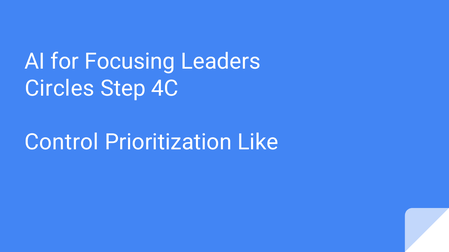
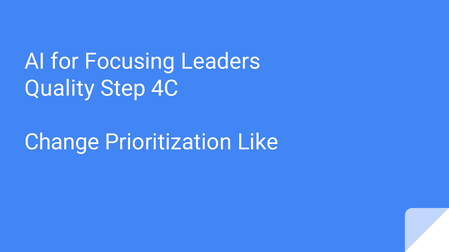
Circles: Circles -> Quality (60, 89)
Control: Control -> Change (62, 142)
